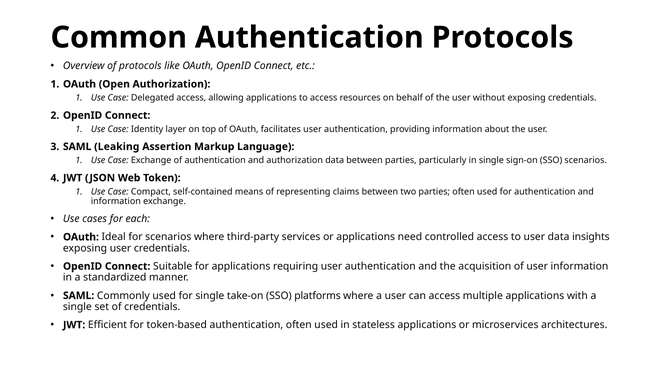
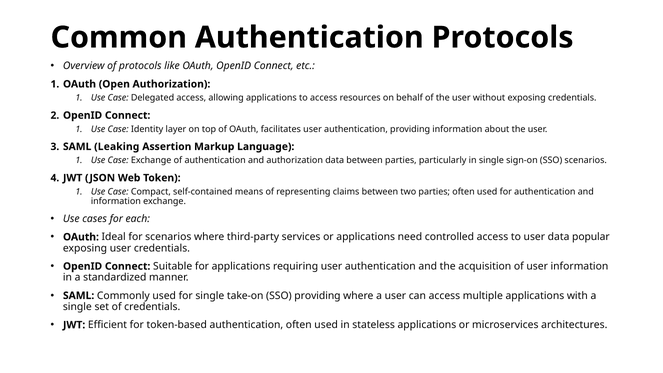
insights: insights -> popular (591, 237)
SSO platforms: platforms -> providing (317, 296)
